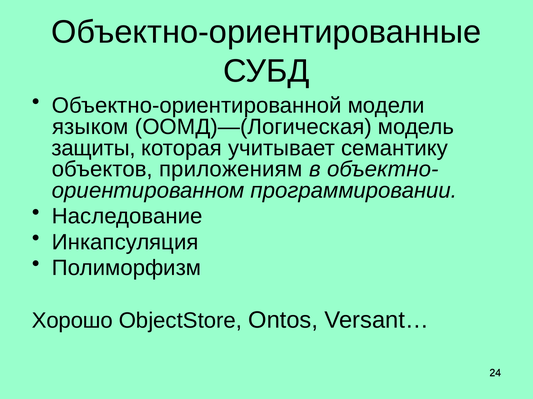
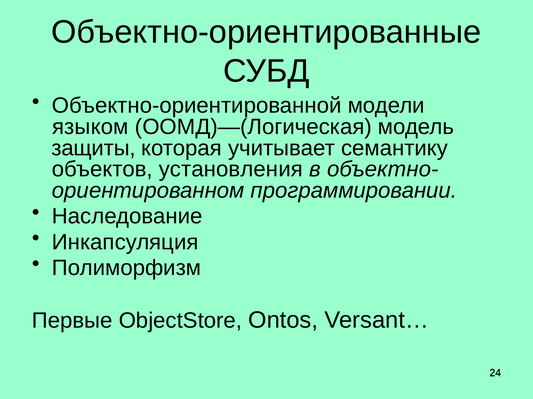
приложениям: приложениям -> установления (231, 170)
Хорошо: Хорошо -> Первые (72, 321)
